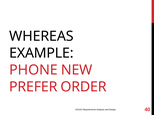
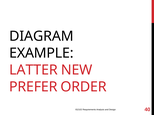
WHEREAS: WHEREAS -> DIAGRAM (41, 36)
PHONE: PHONE -> LATTER (33, 70)
